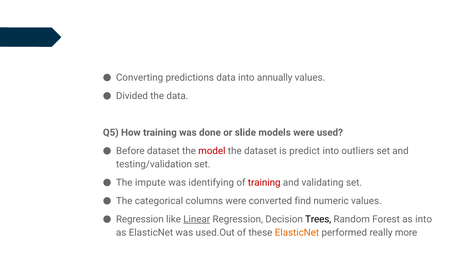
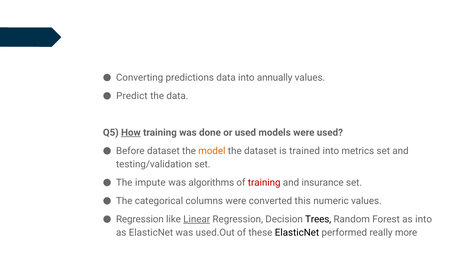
Divided: Divided -> Predict (132, 96)
How underline: none -> present (131, 133)
or slide: slide -> used (245, 133)
model colour: red -> orange (212, 151)
predict: predict -> trained (305, 151)
outliers: outliers -> metrics (358, 151)
identifying: identifying -> algorithms (211, 183)
validating: validating -> insurance (323, 183)
find: find -> this (303, 201)
ElasticNet colour: orange -> black (297, 233)
